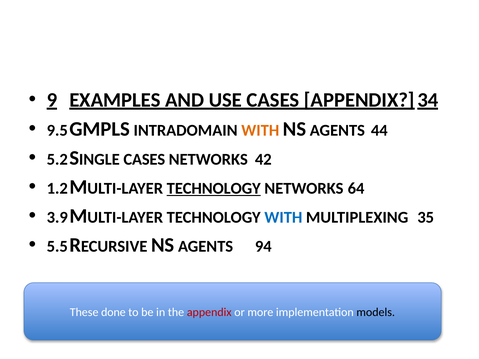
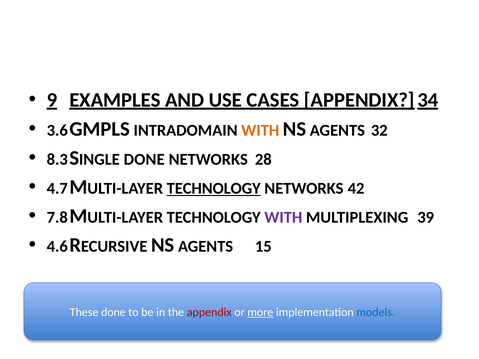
9.5: 9.5 -> 3.6 (57, 130)
44: 44 -> 32 (379, 130)
5.2: 5.2 -> 8.3 (57, 159)
CASES: CASES -> DONE (144, 159)
42: 42 -> 28 (263, 159)
1.2: 1.2 -> 4.7 (57, 188)
64: 64 -> 42 (356, 188)
3.9: 3.9 -> 7.8 (57, 217)
WITH colour: blue -> purple (283, 217)
35: 35 -> 39 (426, 217)
5.5: 5.5 -> 4.6 (57, 247)
94: 94 -> 15 (263, 247)
more underline: none -> present (260, 312)
models colour: black -> blue (376, 312)
